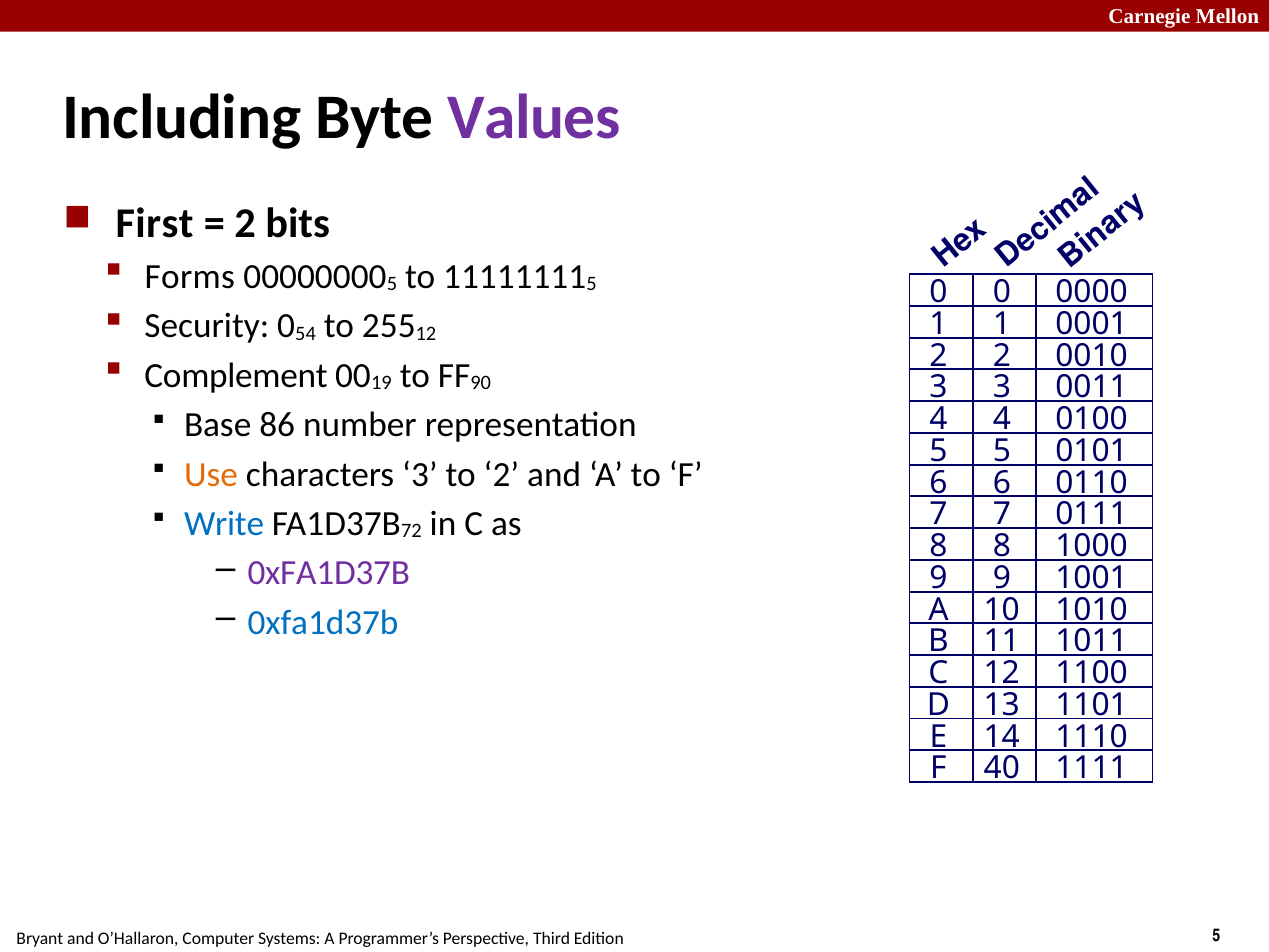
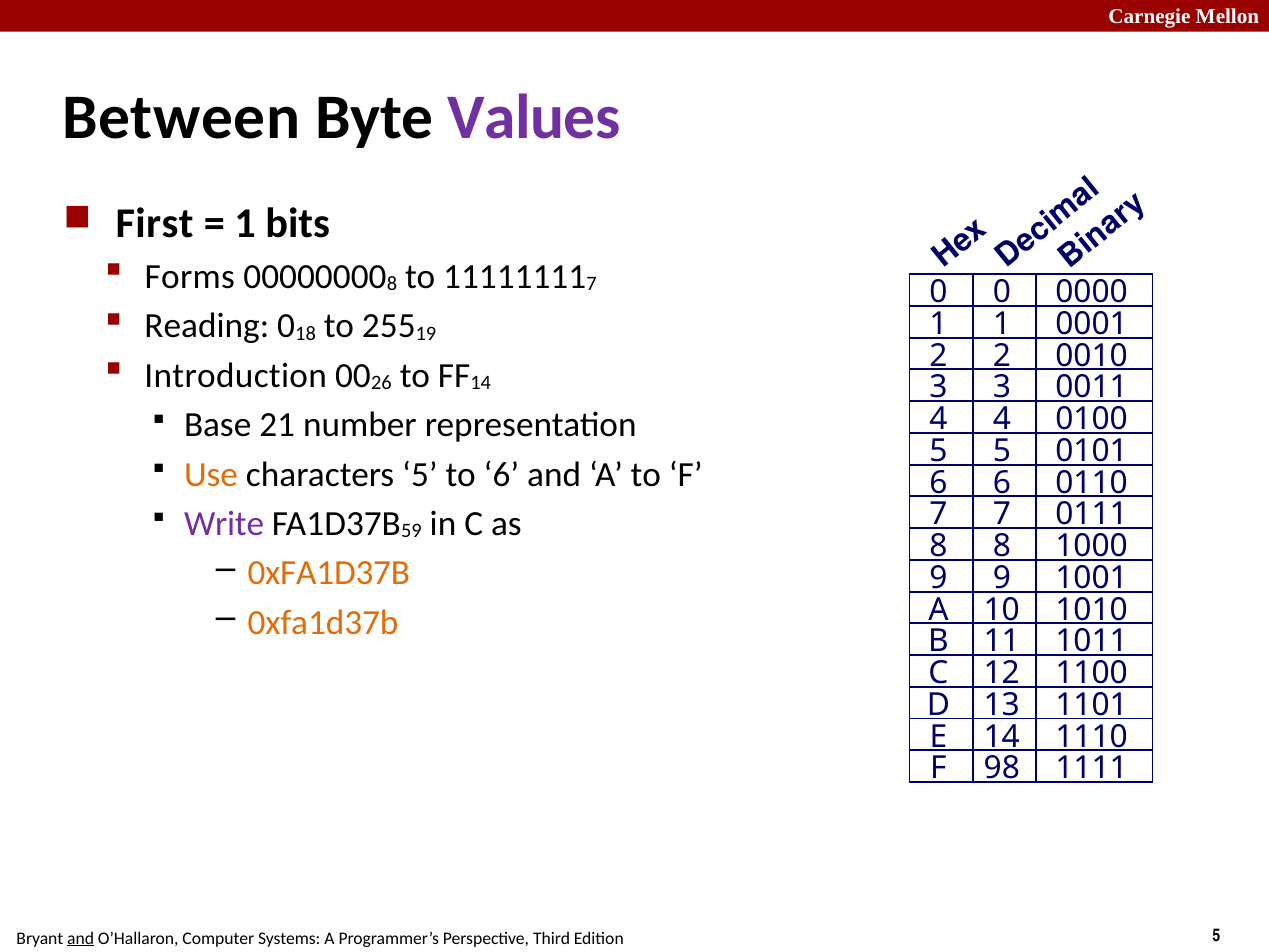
Including: Including -> Between (181, 118)
2: 2 -> 1 (245, 224)
5: 5 -> 8 (392, 284)
5: 5 -> 7 (592, 284)
Security: Security -> Reading (207, 326)
54: 54 -> 18 (306, 333)
12: 12 -> 19 (426, 333)
Complement: Complement -> Introduction (236, 376)
19: 19 -> 26 (381, 383)
90: 90 -> 14 (481, 383)
86: 86 -> 21 (277, 425)
characters 3: 3 -> 5 (420, 474)
to 2: 2 -> 6 (501, 474)
Write colour: blue -> purple (224, 524)
72: 72 -> 59 (411, 531)
0xFA1D37B colour: purple -> orange (329, 573)
0xfa1d37b colour: blue -> orange (323, 622)
40: 40 -> 98 (1002, 768)
and underline: none -> present (81, 938)
